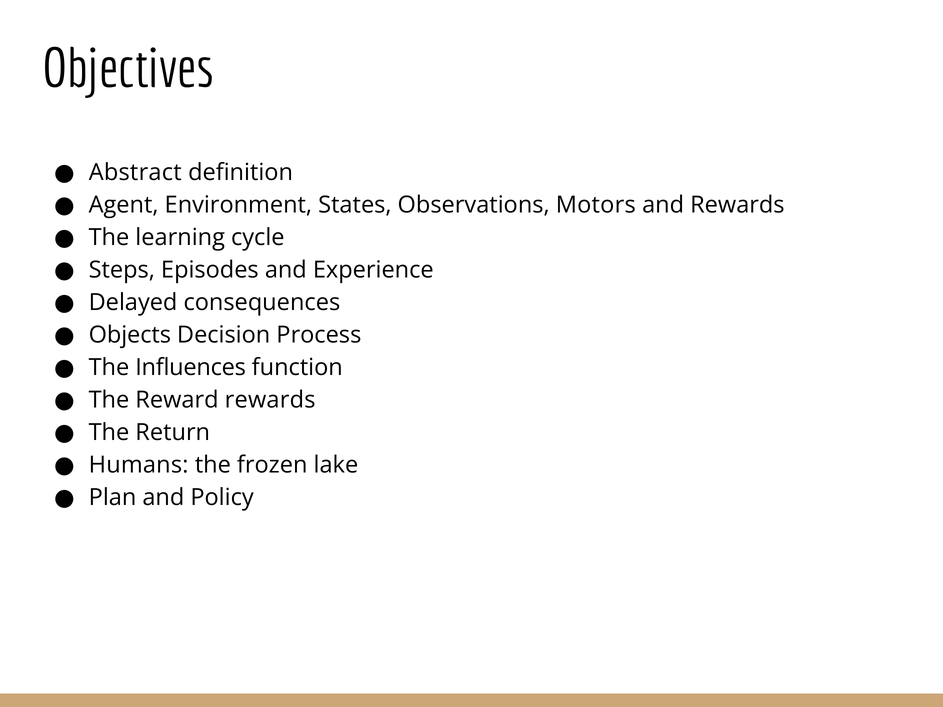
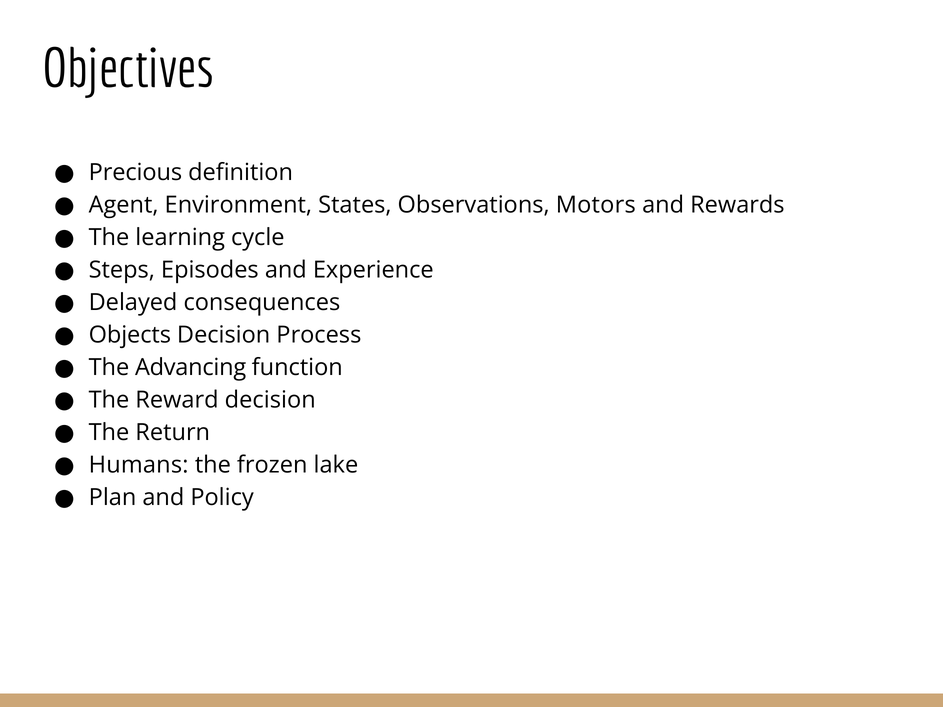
Abstract: Abstract -> Precious (135, 173)
Influences: Influences -> Advancing (191, 368)
Reward rewards: rewards -> decision (270, 400)
